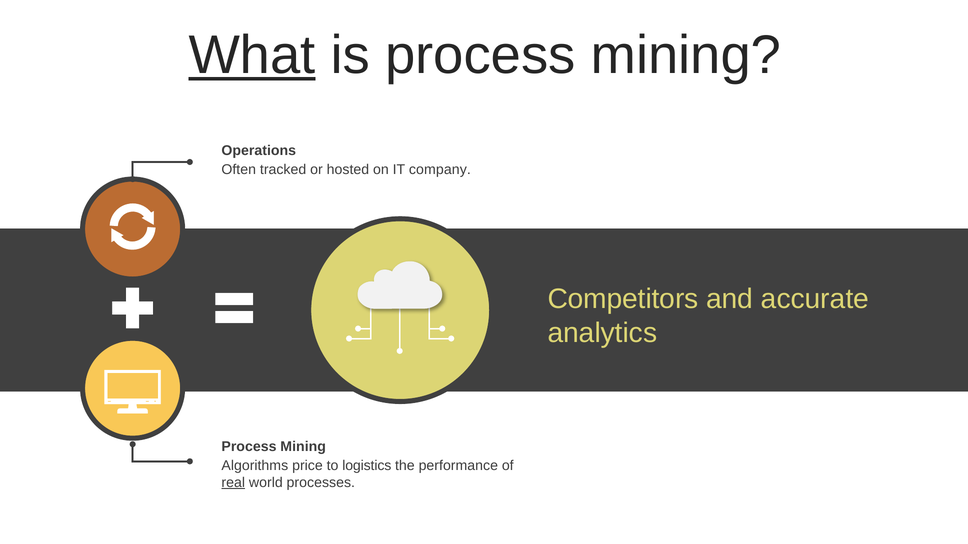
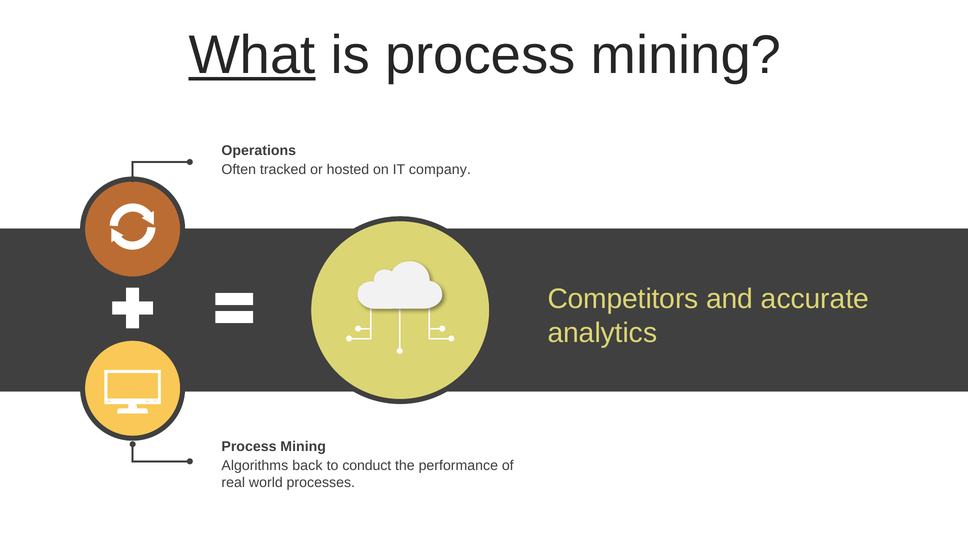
price: price -> back (307, 466)
logistics: logistics -> conduct (367, 466)
real underline: present -> none (233, 483)
